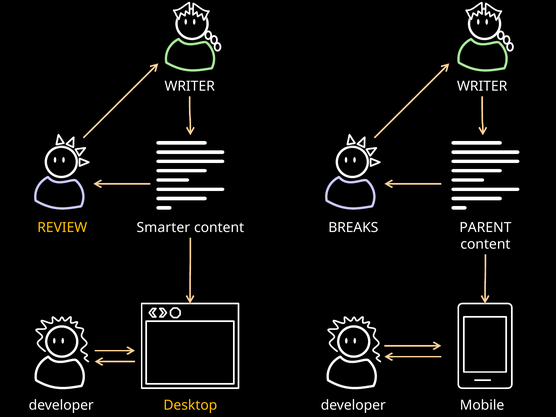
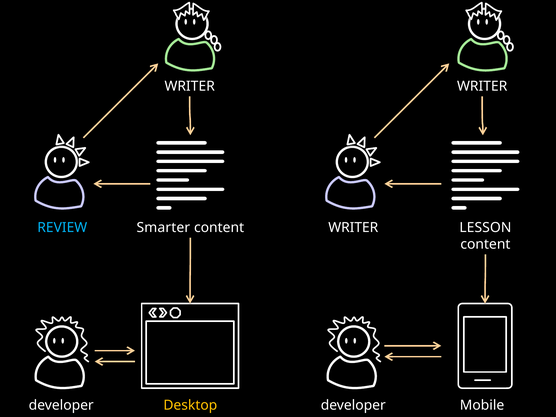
REVIEW colour: yellow -> light blue (62, 228)
BREAKS: BREAKS -> WRITER (353, 228)
PARENT: PARENT -> LESSON (485, 228)
